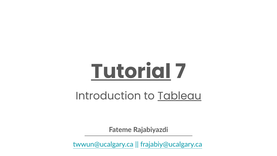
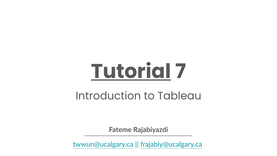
Tableau underline: present -> none (179, 96)
